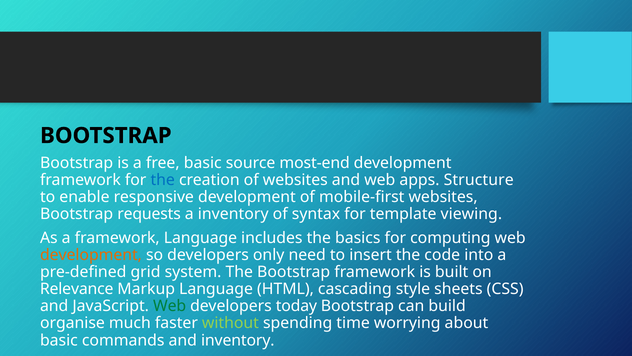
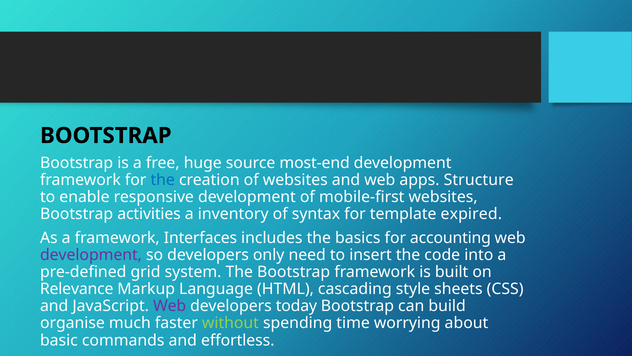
free basic: basic -> huge (203, 163)
requests: requests -> activities (149, 214)
viewing: viewing -> expired (471, 214)
framework Language: Language -> Interfaces (200, 238)
computing: computing -> accounting (450, 238)
development colour: orange -> purple (91, 255)
Web colour: green -> purple (170, 306)
and inventory: inventory -> effortless (238, 340)
